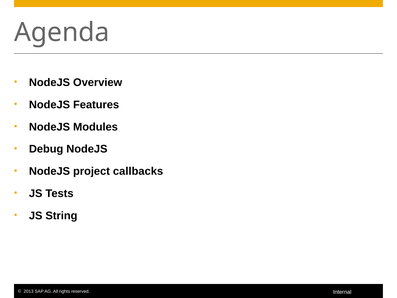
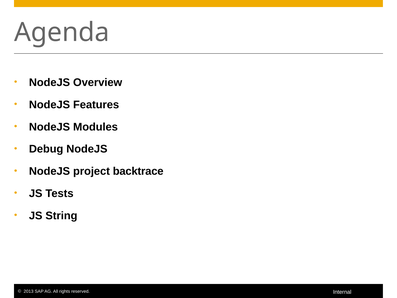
callbacks: callbacks -> backtrace (138, 171)
